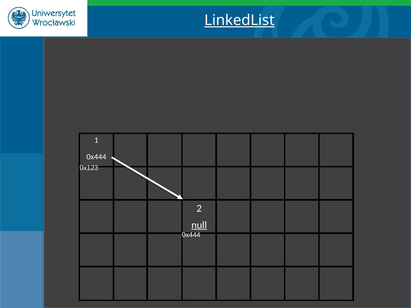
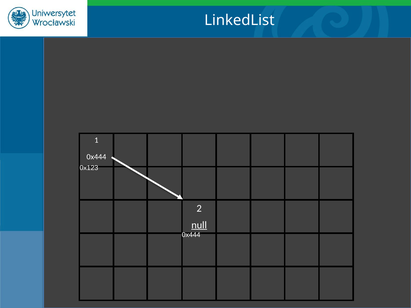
LinkedList underline: present -> none (239, 20)
